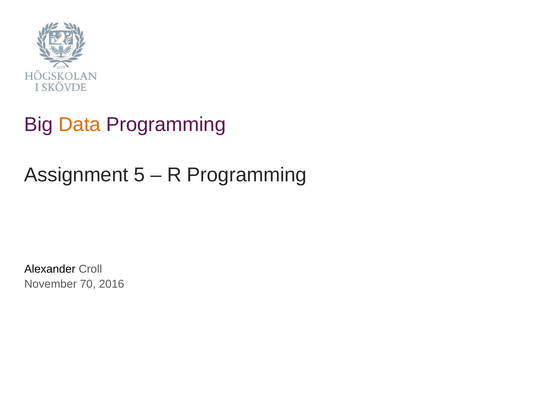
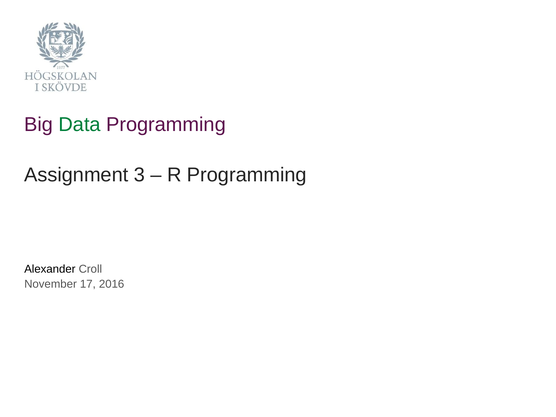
Data colour: orange -> green (80, 125)
5: 5 -> 3 (139, 175)
70: 70 -> 17 (88, 284)
